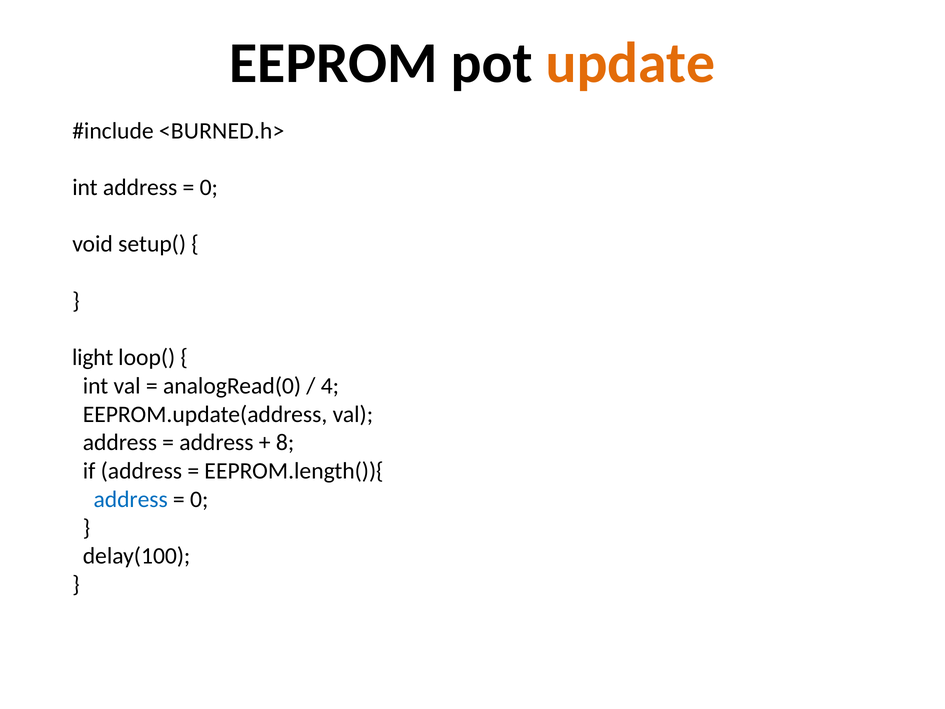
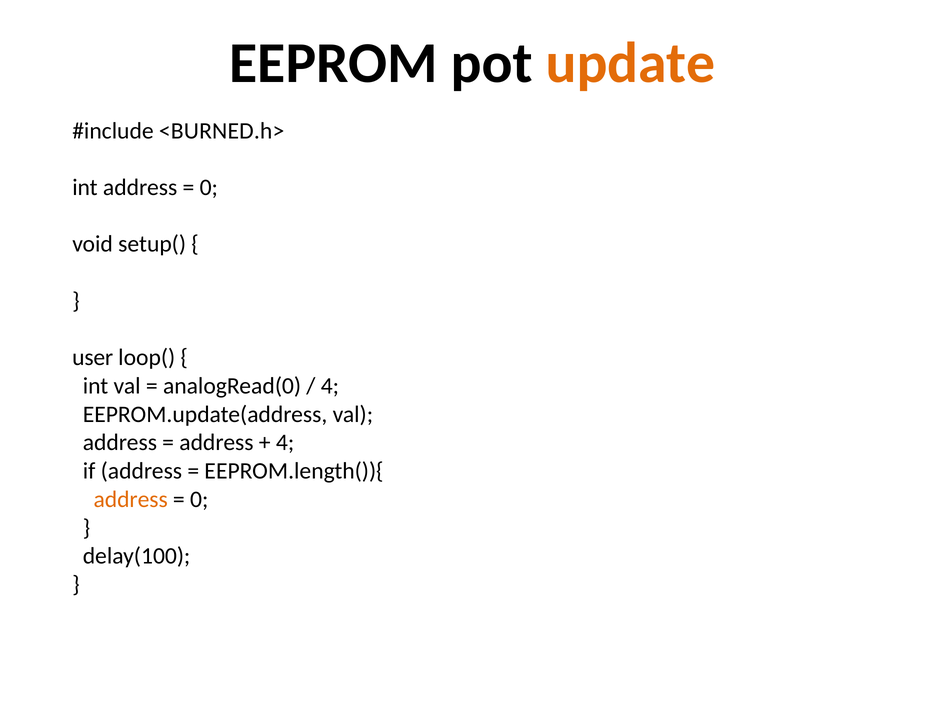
light: light -> user (93, 357)
8: 8 -> 4 (285, 443)
address colour: blue -> orange (131, 499)
